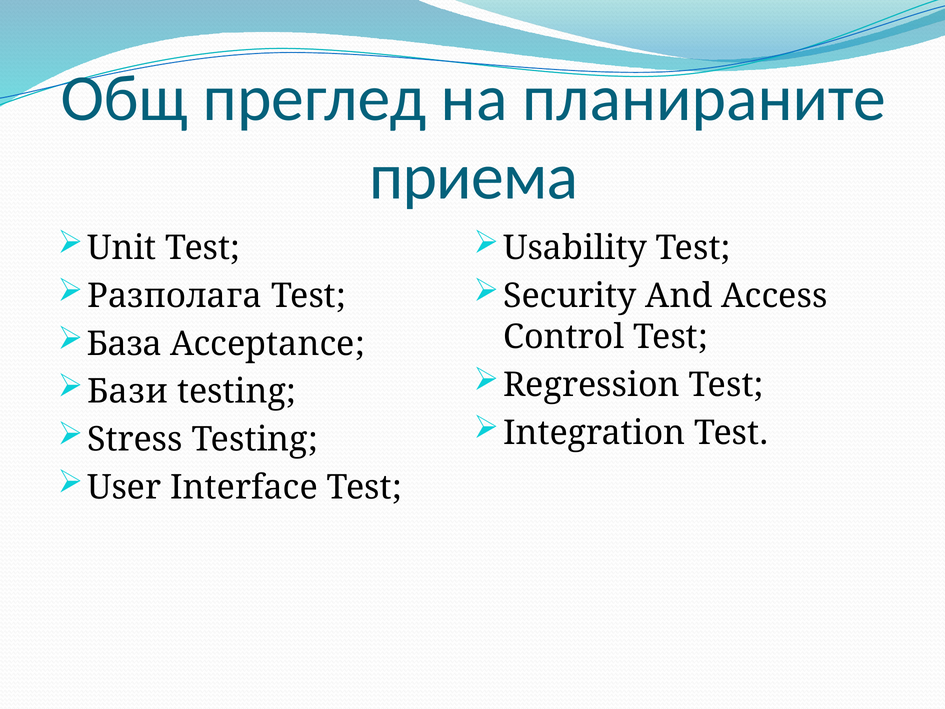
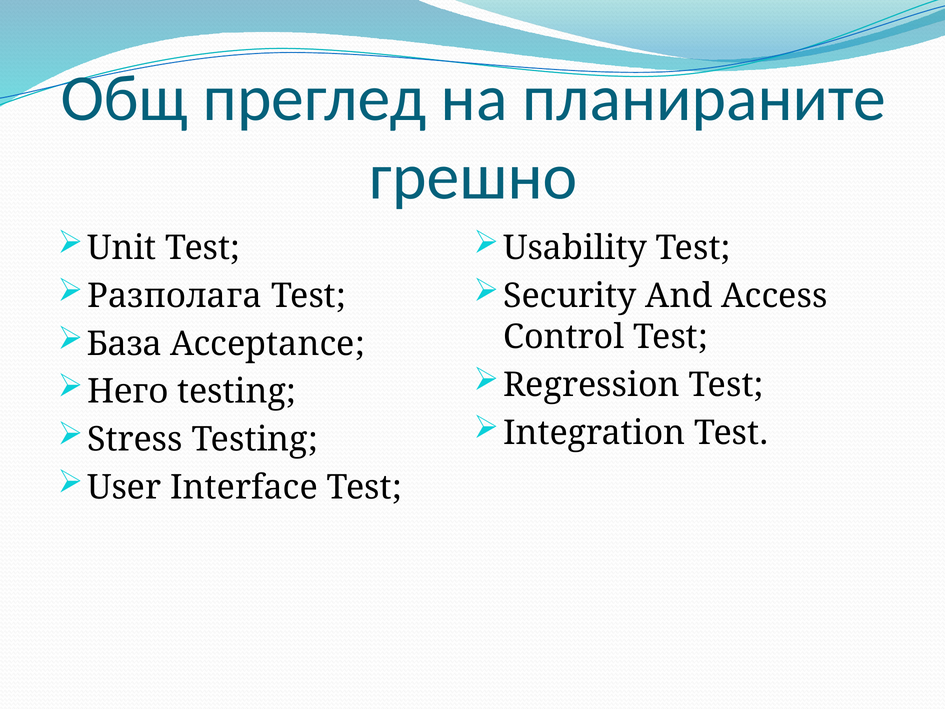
приема: приема -> грешно (473, 177)
Бази: Бази -> Него (128, 392)
